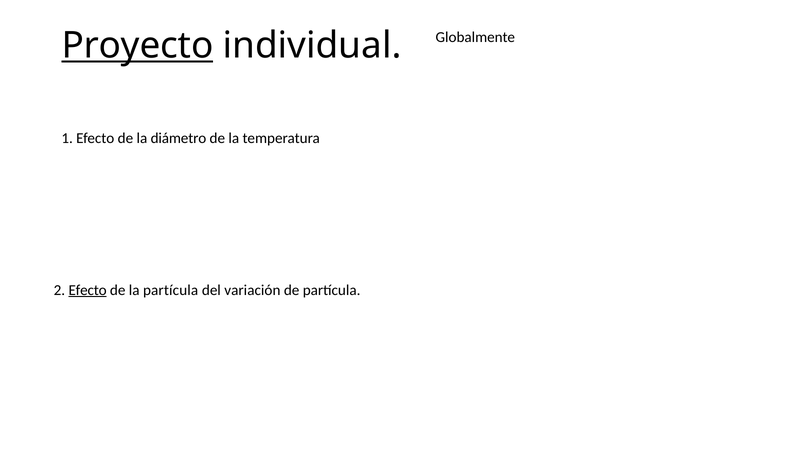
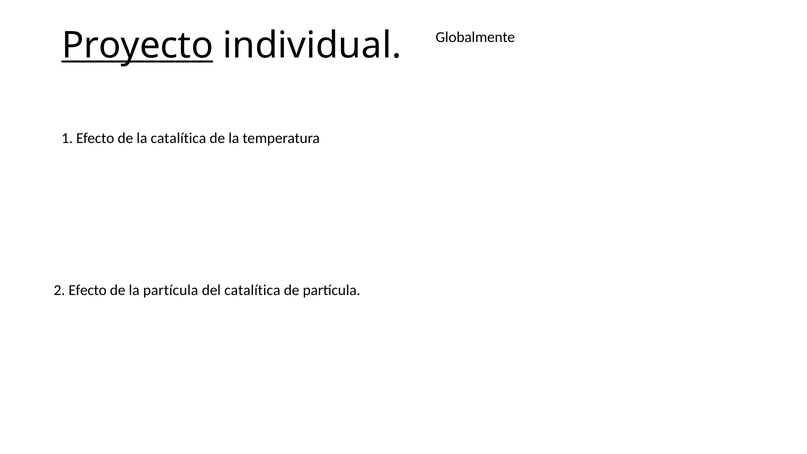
la diámetro: diámetro -> catalítica (178, 138)
Efecto underline: present -> none (88, 290)
del variación: variación -> catalítica (252, 290)
